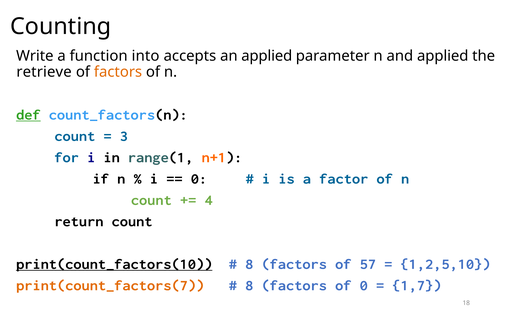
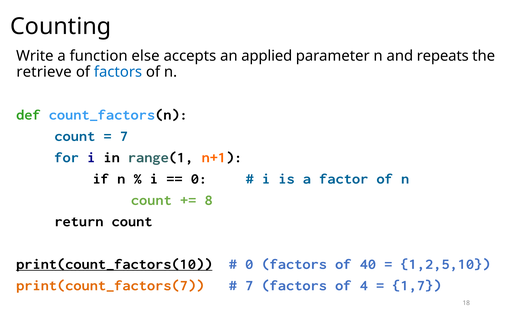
into: into -> else (146, 56)
and applied: applied -> repeats (443, 56)
factors colour: orange -> blue (118, 72)
def underline: present -> none (28, 115)
3: 3 -> 7 (124, 136)
4: 4 -> 8 (209, 200)
8: 8 -> 0 (249, 265)
57: 57 -> 40 (368, 265)
8: 8 -> 7 (249, 286)
of 0: 0 -> 4 (364, 286)
